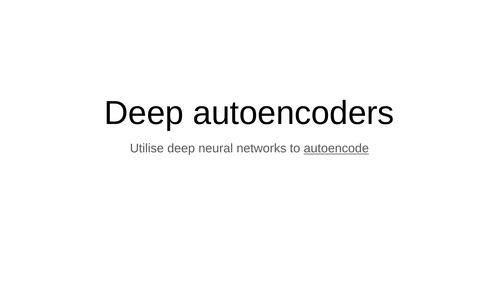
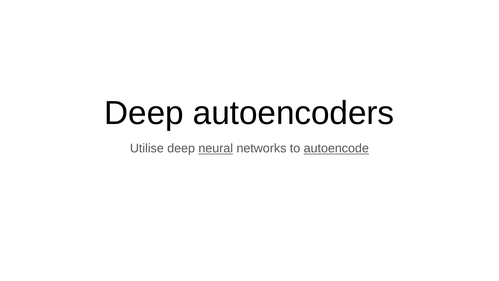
neural underline: none -> present (216, 148)
